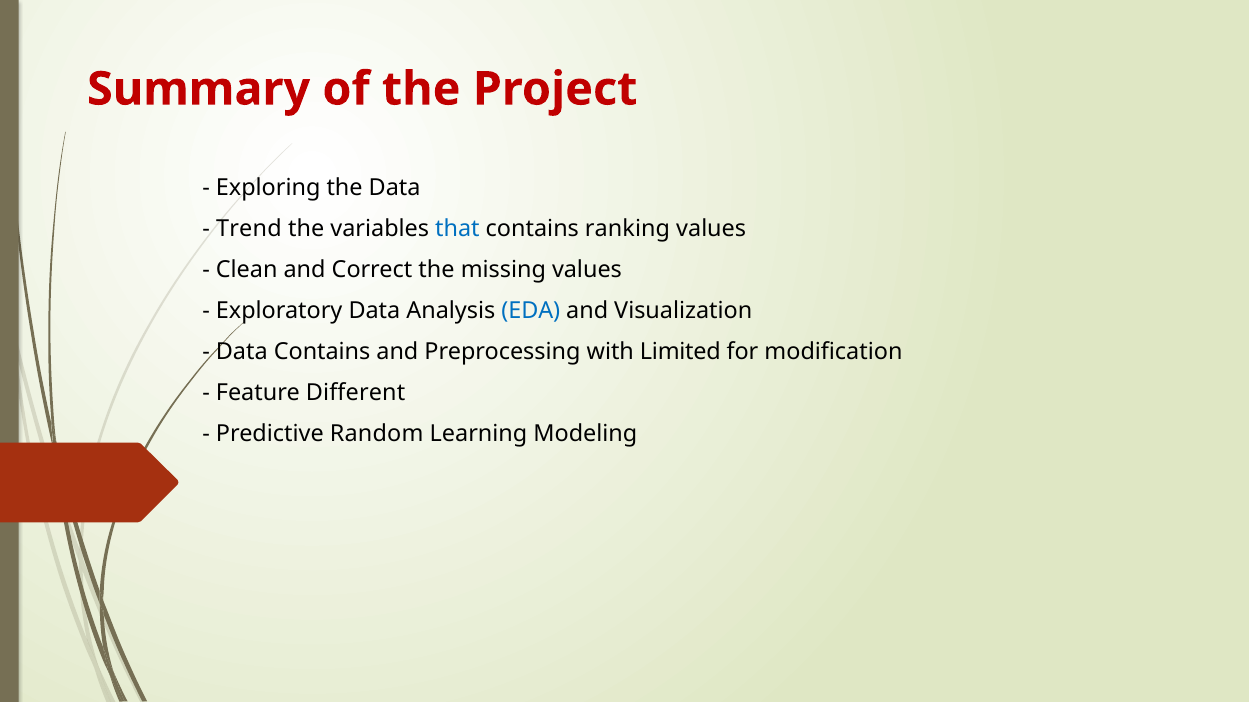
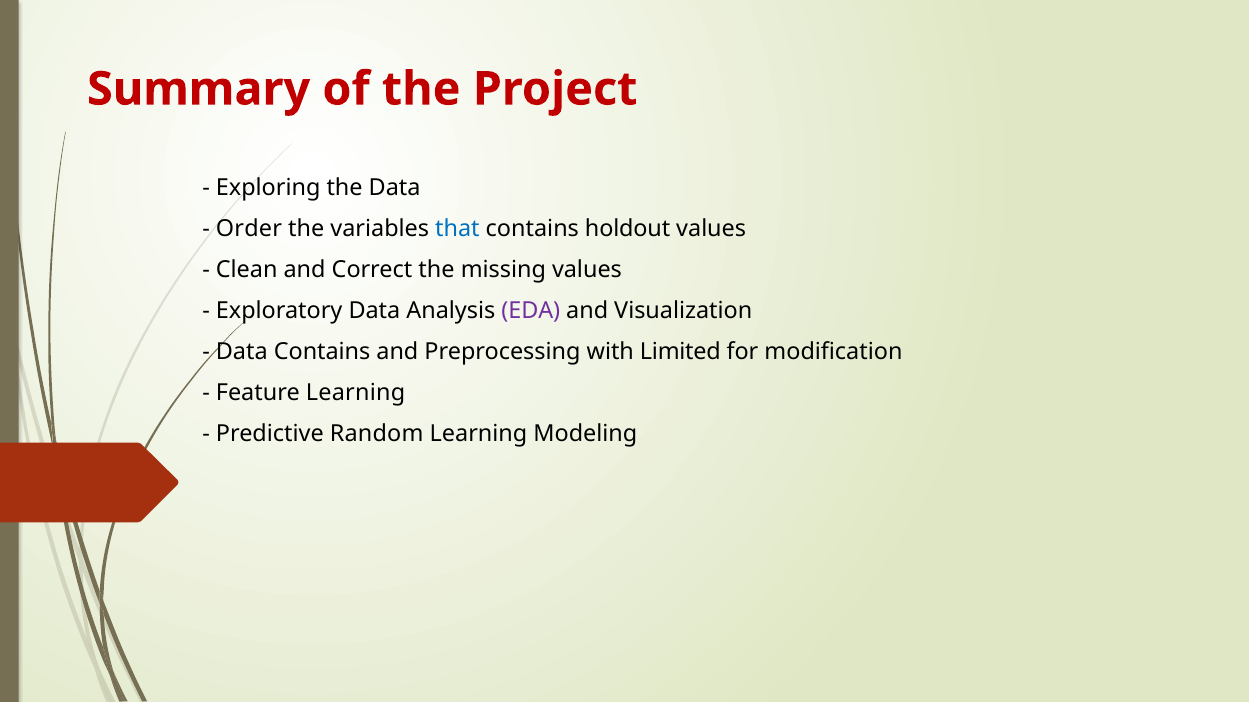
Trend: Trend -> Order (249, 229)
ranking: ranking -> holdout (628, 229)
EDA colour: blue -> purple (531, 311)
Feature Different: Different -> Learning (356, 393)
